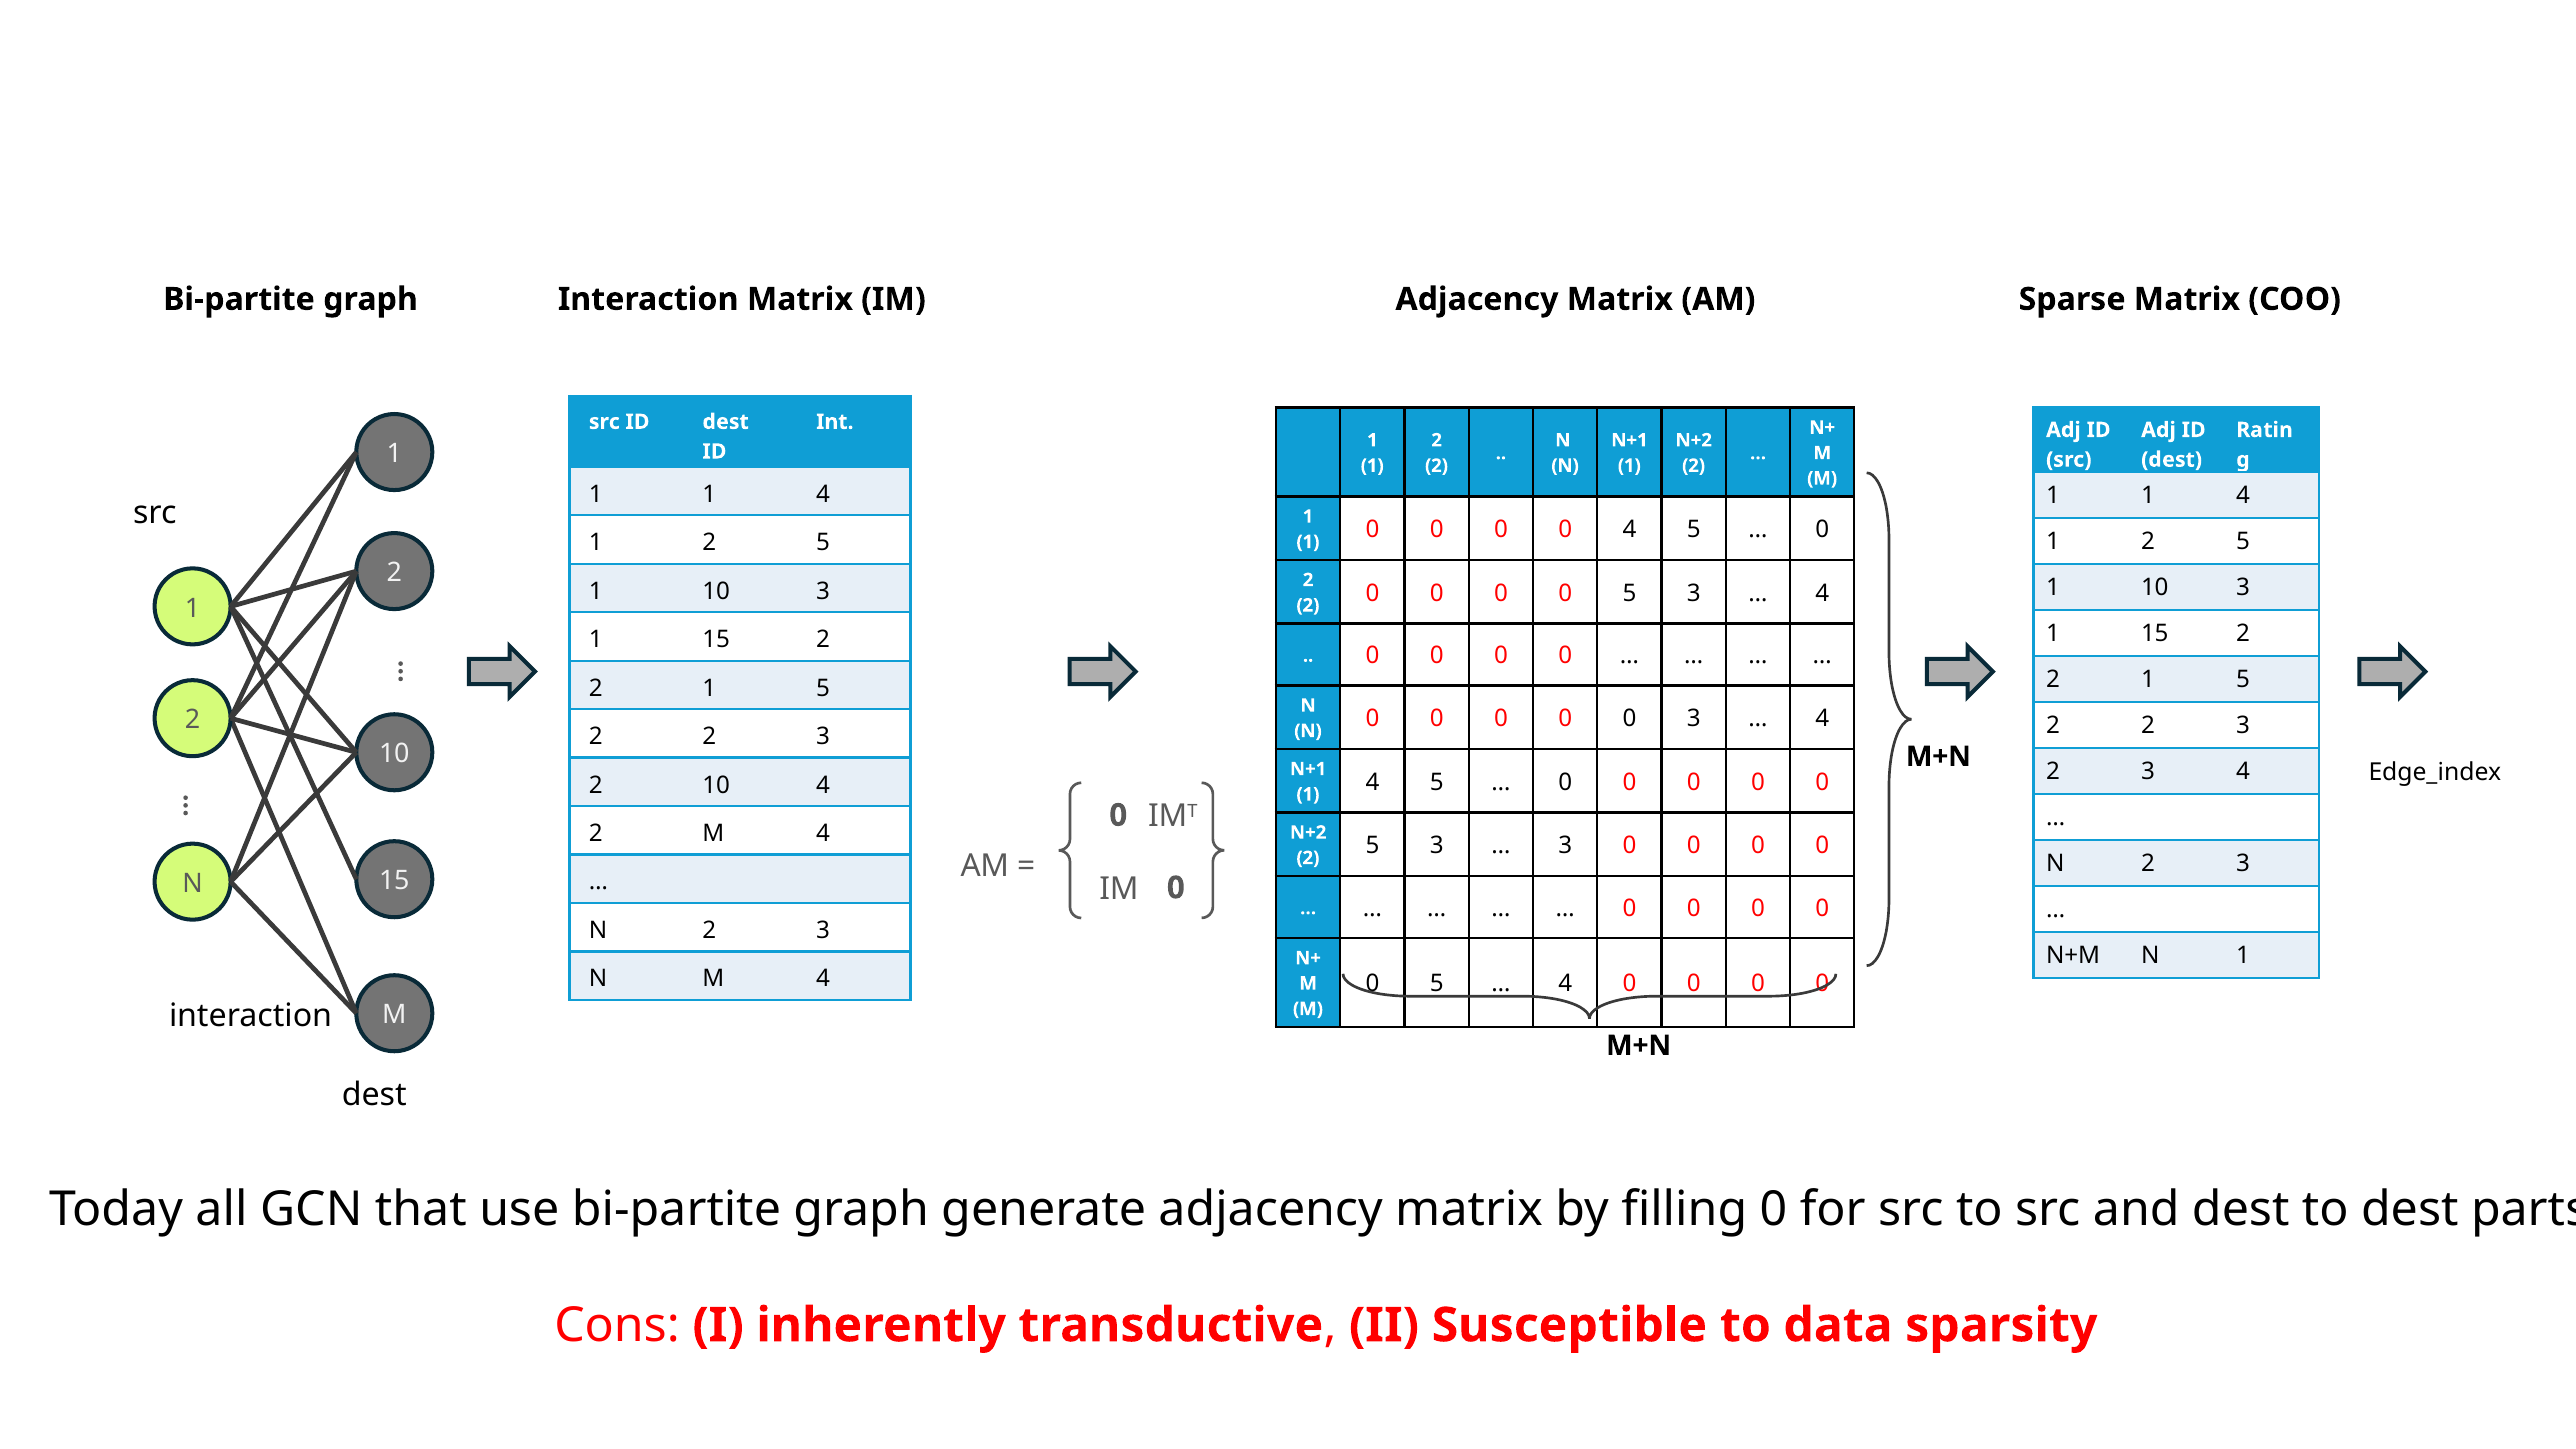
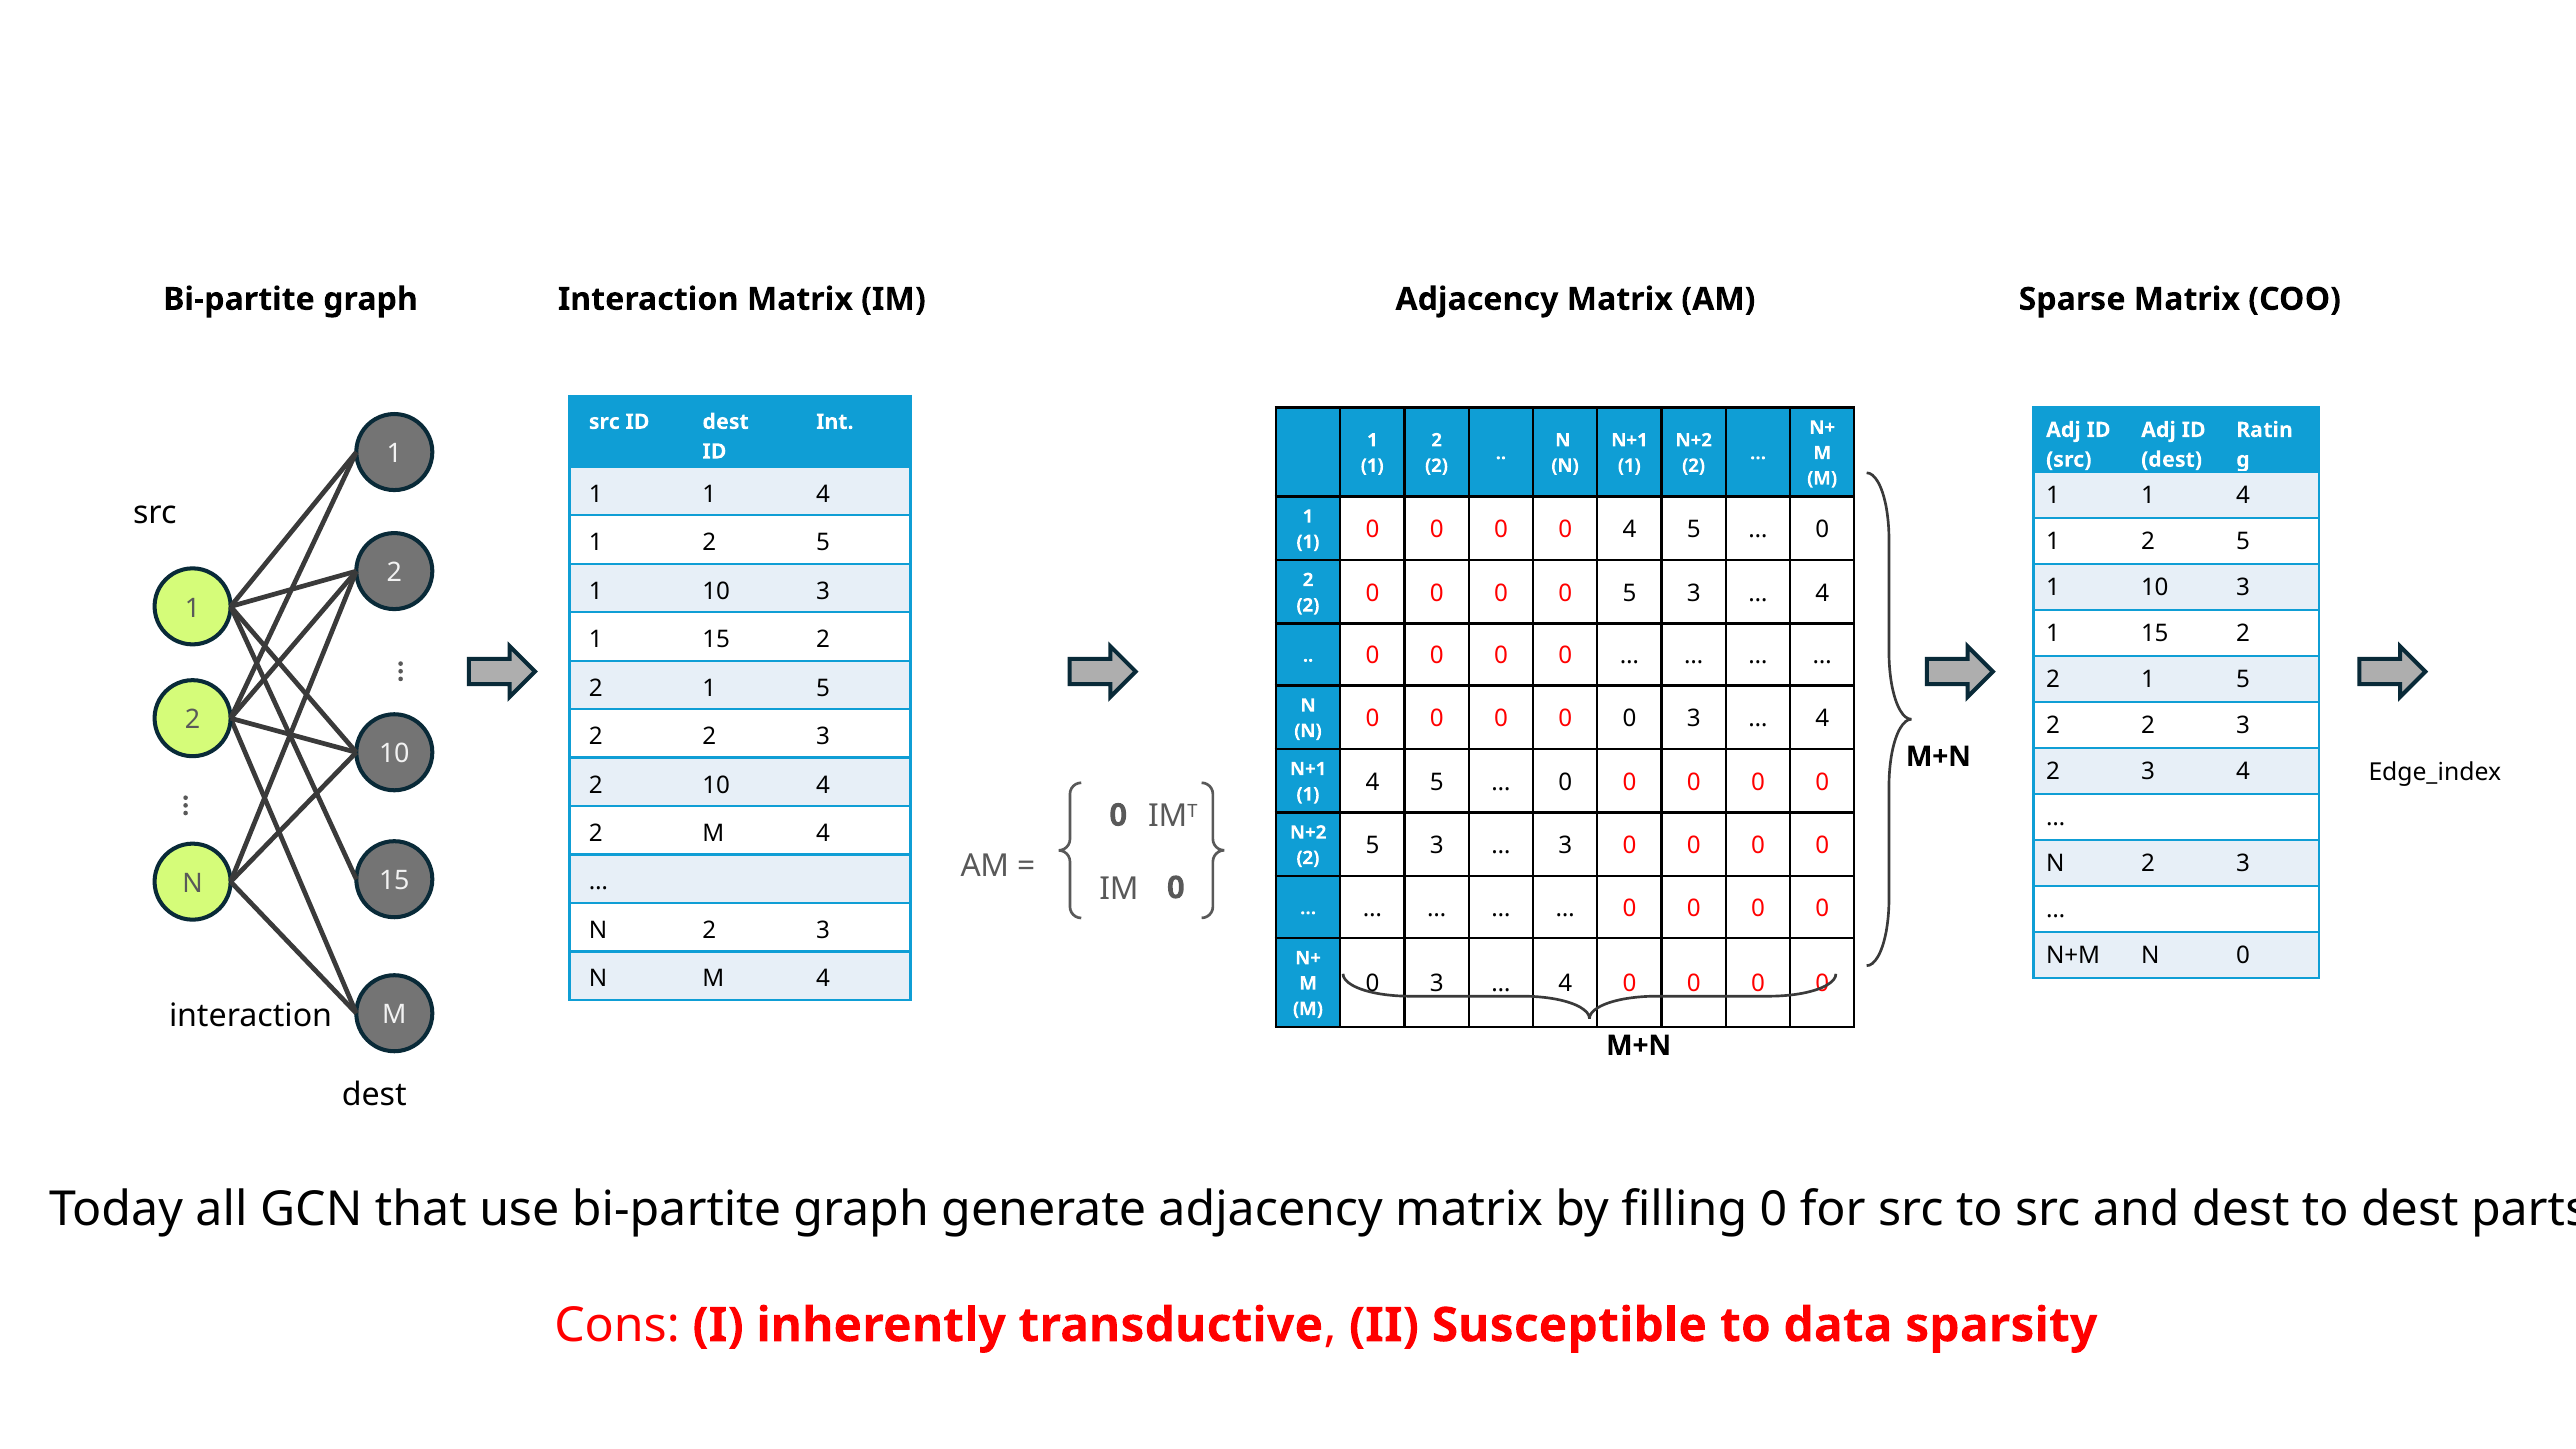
N+M N 1: 1 -> 0 (2243, 956)
5: 5 -> 3 (1437, 984)
